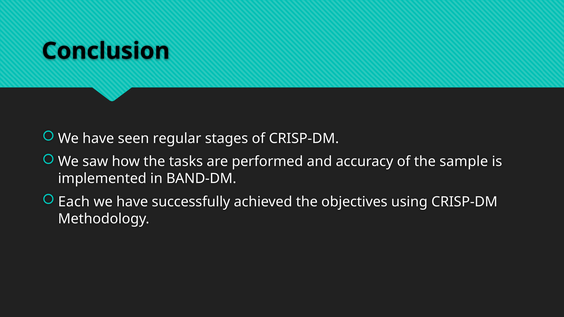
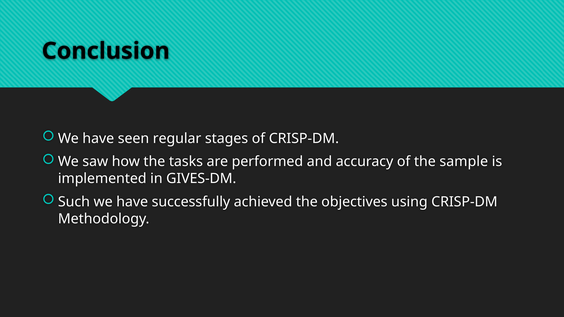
BAND-DM: BAND-DM -> GIVES-DM (201, 179)
Each: Each -> Such (74, 202)
